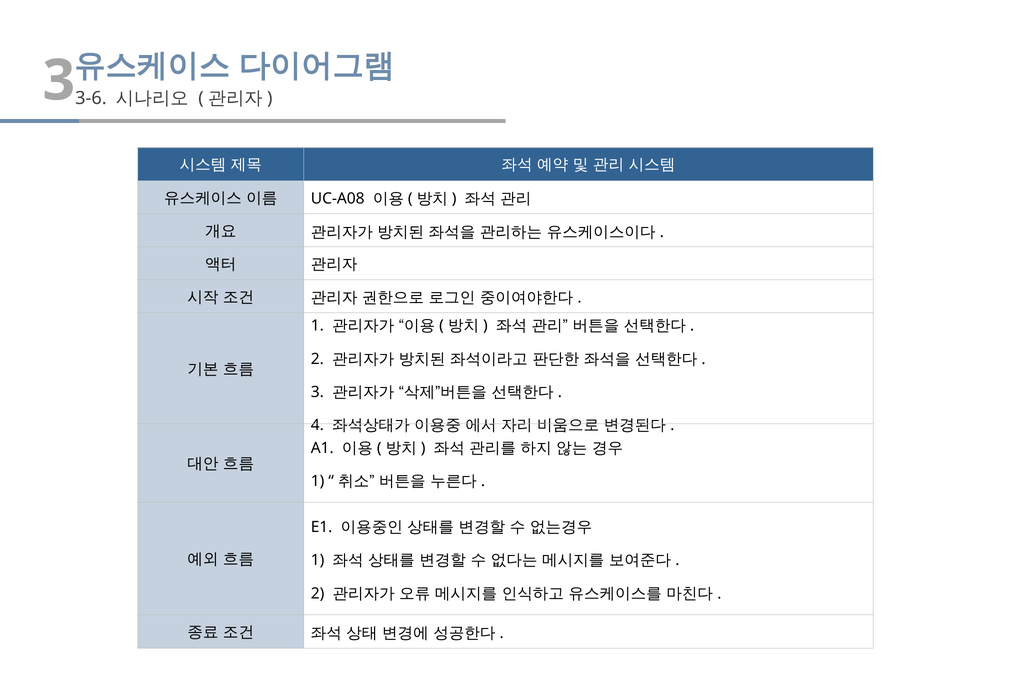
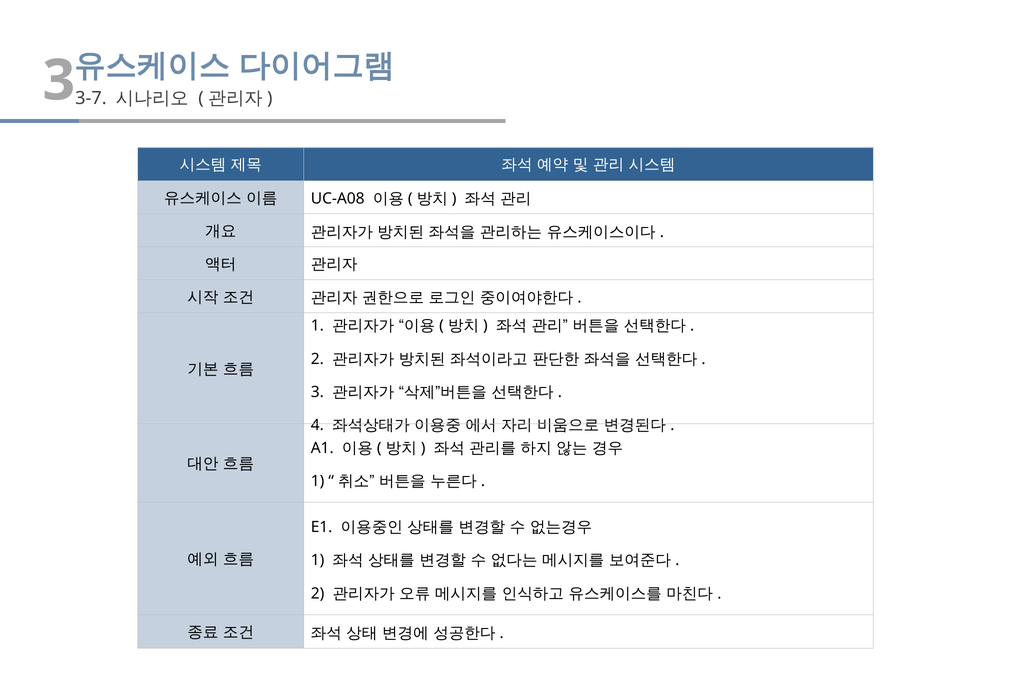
3-6: 3-6 -> 3-7 (91, 98)
